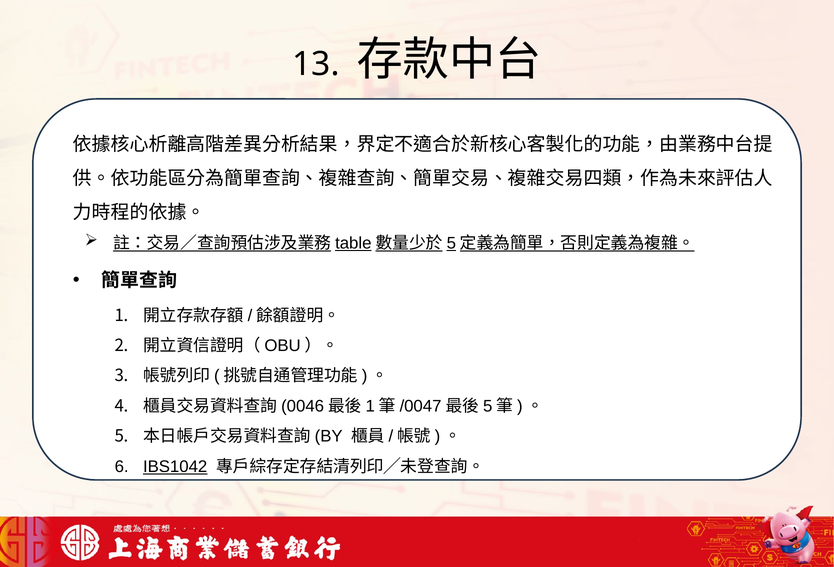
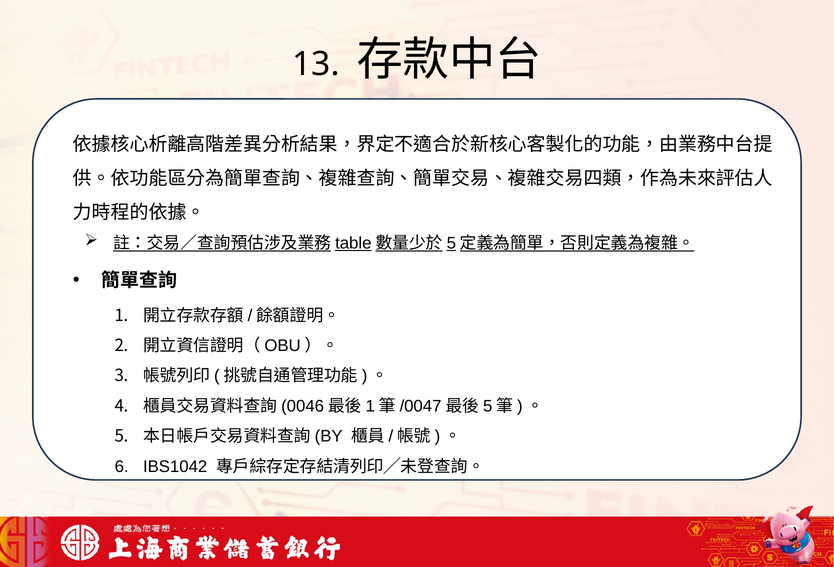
IBS1042 underline: present -> none (175, 467)
